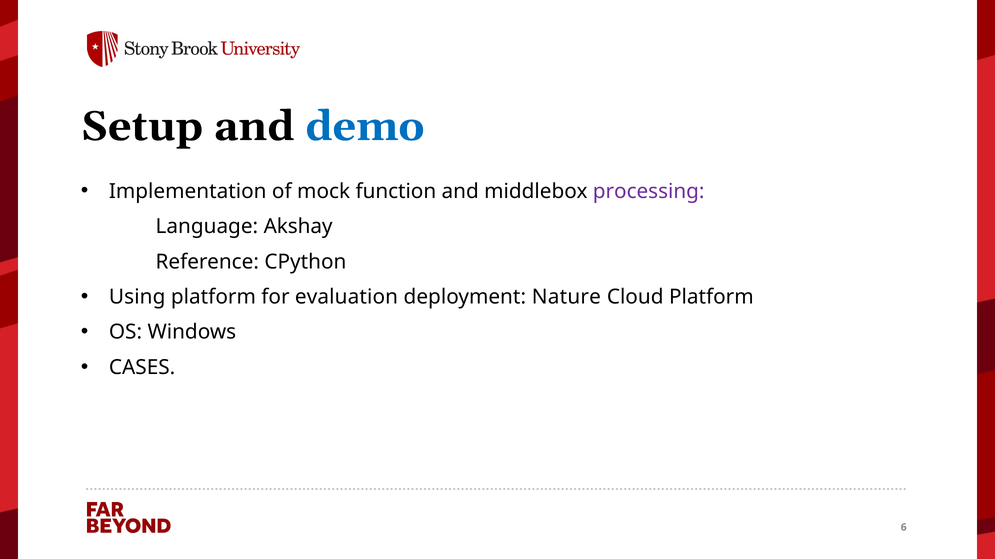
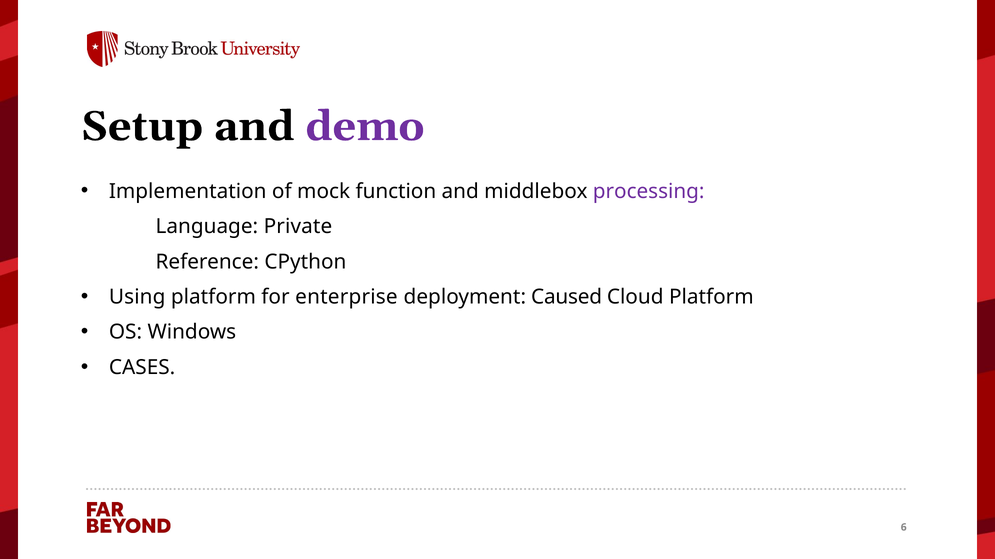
demo colour: blue -> purple (365, 127)
Akshay: Akshay -> Private (298, 227)
evaluation: evaluation -> enterprise (346, 297)
Nature: Nature -> Caused (567, 297)
